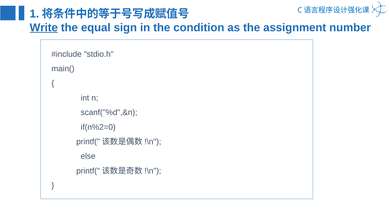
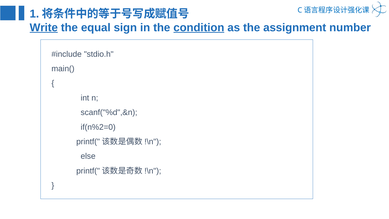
condition underline: none -> present (199, 28)
